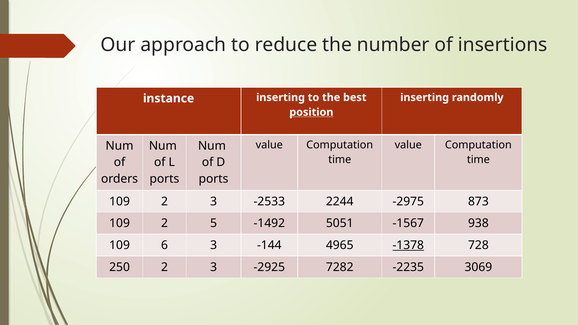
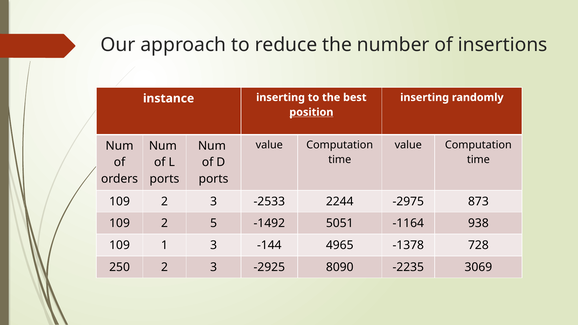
-1567: -1567 -> -1164 (408, 223)
6: 6 -> 1 (164, 245)
-1378 underline: present -> none (408, 245)
7282: 7282 -> 8090 (340, 267)
